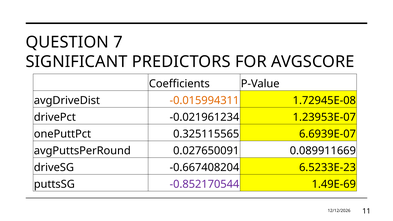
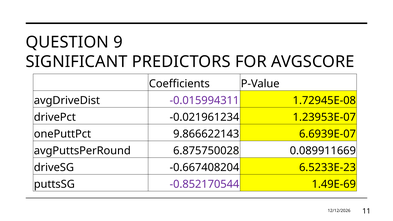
7: 7 -> 9 (118, 42)
-0.015994311 colour: orange -> purple (204, 100)
0.325115565: 0.325115565 -> 9.866622143 (206, 134)
0.027650091: 0.027650091 -> 6.875750028 (206, 151)
